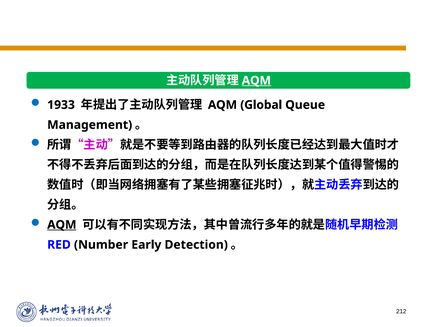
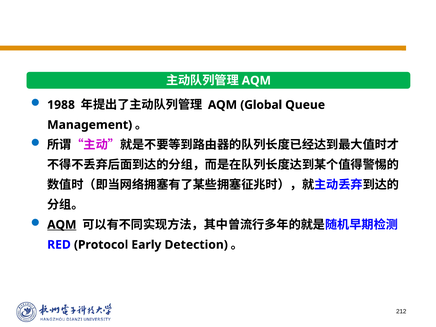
AQM underline: present -> none (256, 81)
1933: 1933 -> 1988 (61, 105)
Number: Number -> Protocol (101, 245)
